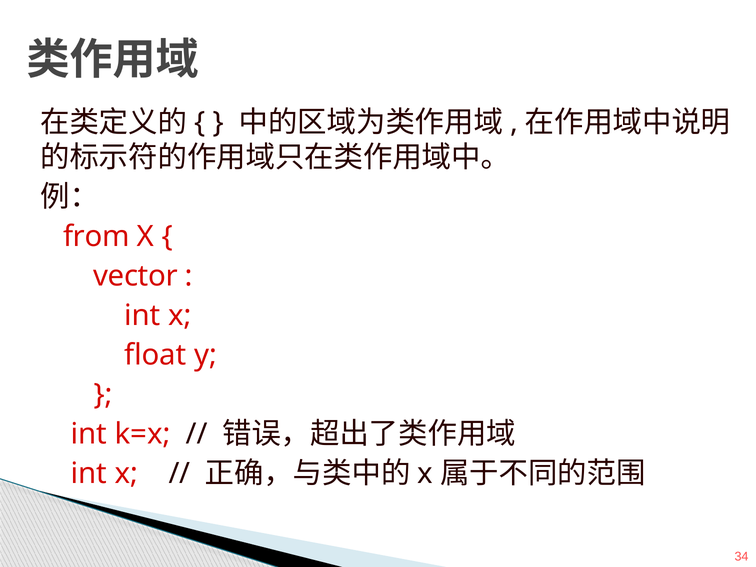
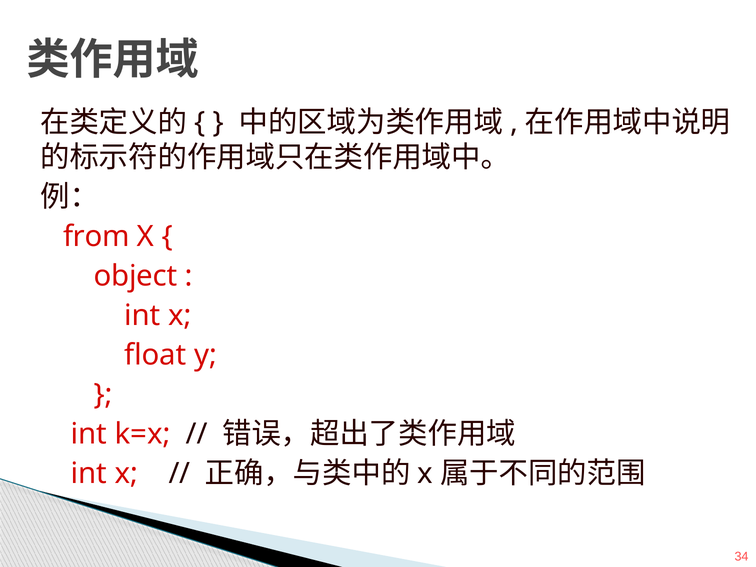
vector: vector -> object (136, 276)
